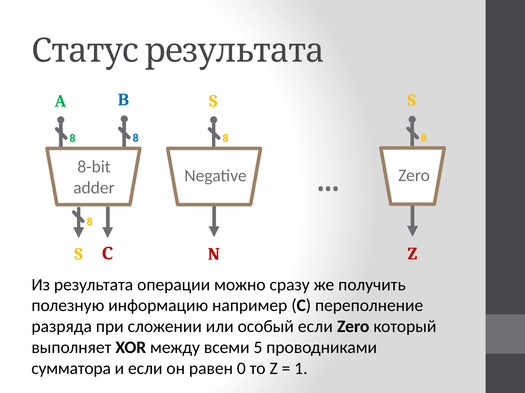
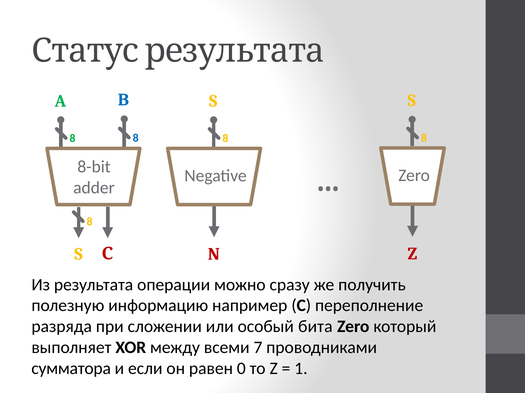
особый если: если -> бита (315, 327)
5: 5 -> 7 (258, 348)
